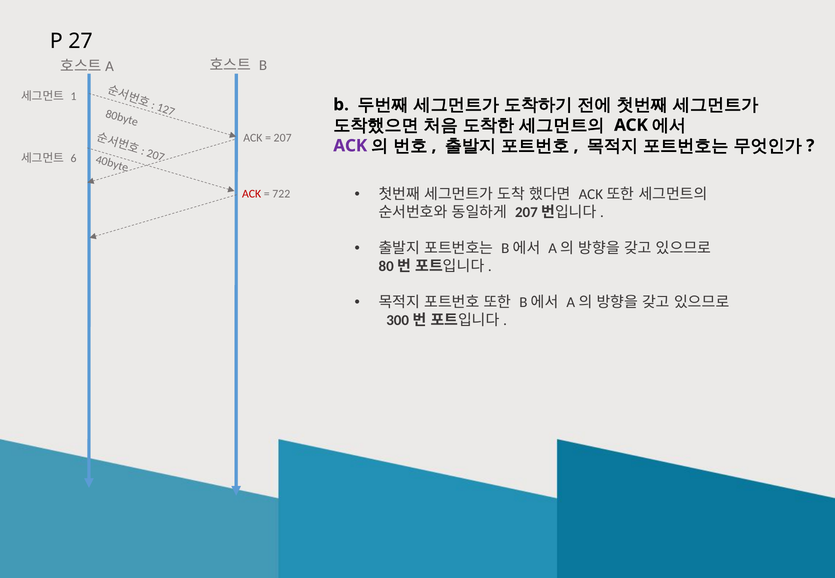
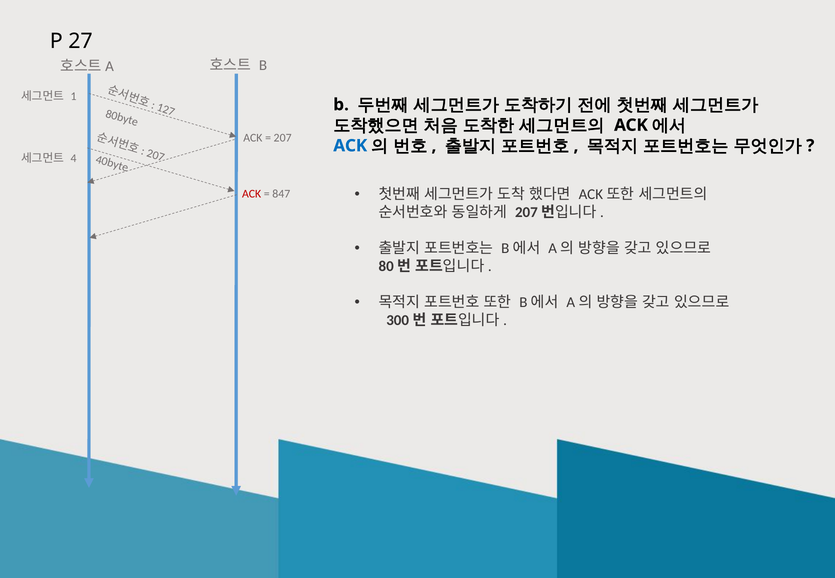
ACK colour: purple -> blue (350, 146)
6: 6 -> 4 (74, 158)
722: 722 -> 847 (281, 194)
